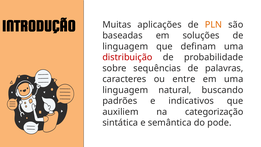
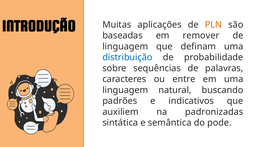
soluções: soluções -> remover (201, 36)
distribuição colour: red -> blue (127, 57)
categorização: categorização -> padronizadas (214, 112)
